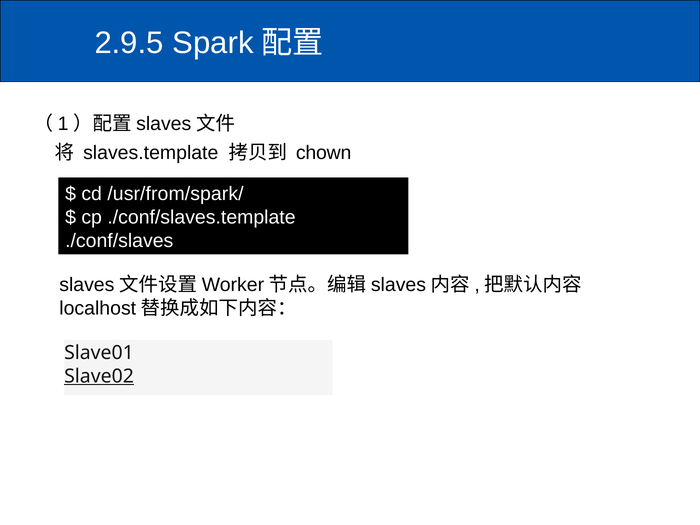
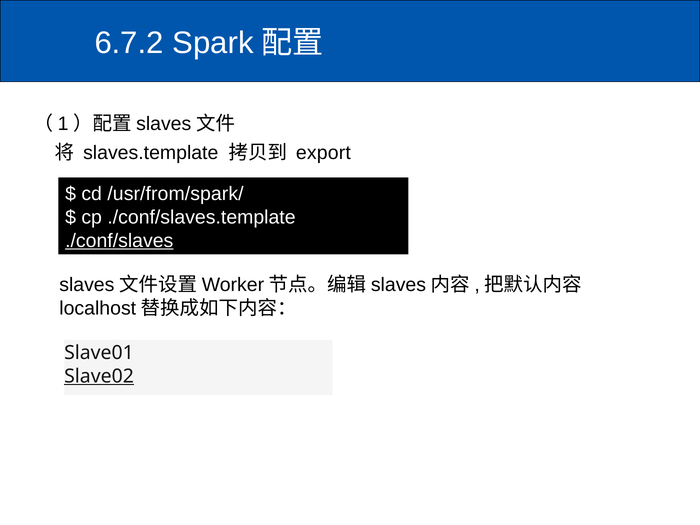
2.9.5: 2.9.5 -> 6.7.2 (129, 43)
chown: chown -> export (323, 153)
./conf/slaves underline: none -> present (119, 241)
